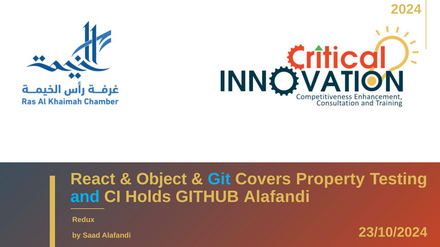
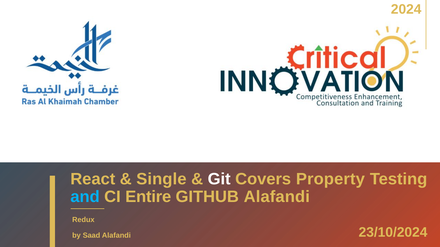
Object: Object -> Single (161, 179)
Git colour: light blue -> white (219, 179)
Holds: Holds -> Entire (148, 197)
